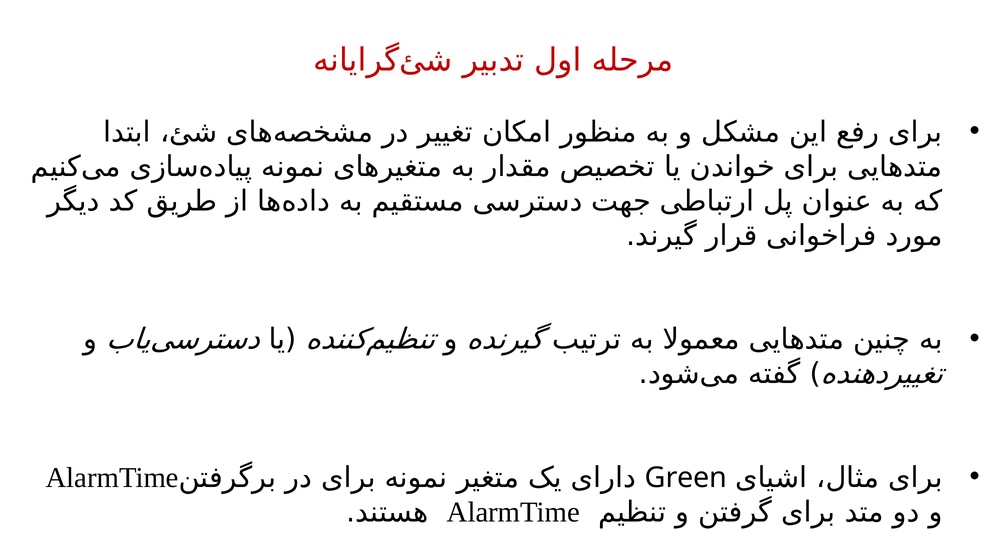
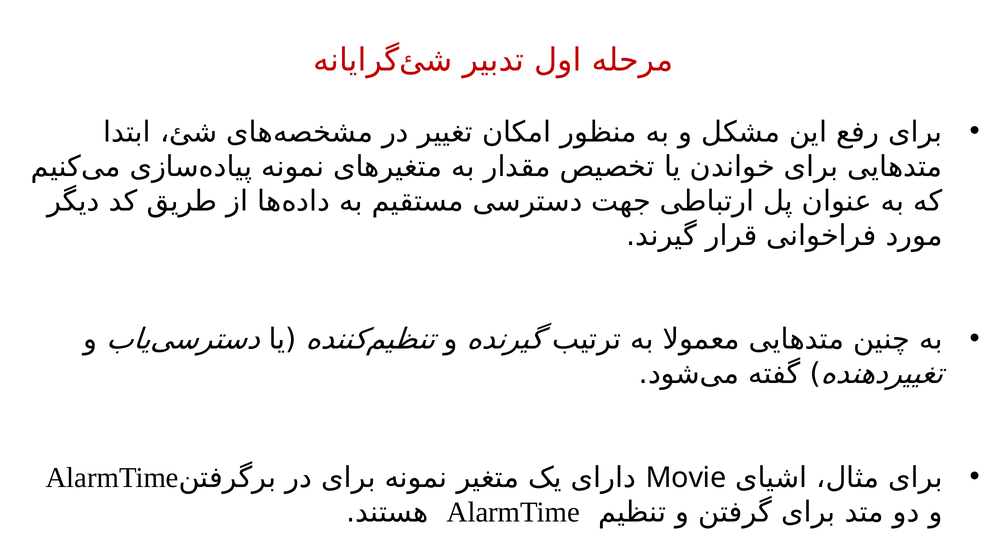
Green: Green -> Movie (686, 478)
